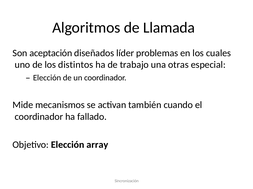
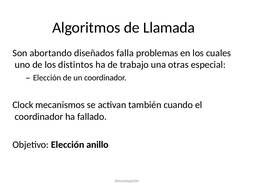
aceptación: aceptación -> abortando (51, 53)
líder: líder -> falla (125, 53)
Mide: Mide -> Clock (23, 105)
array: array -> anillo (97, 145)
